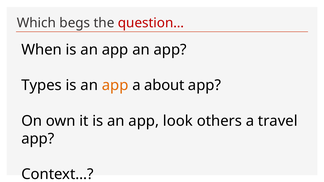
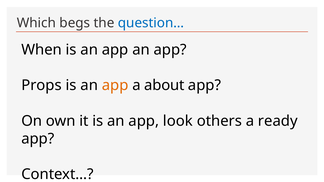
question… colour: red -> blue (151, 23)
Types: Types -> Props (42, 85)
travel: travel -> ready (278, 121)
